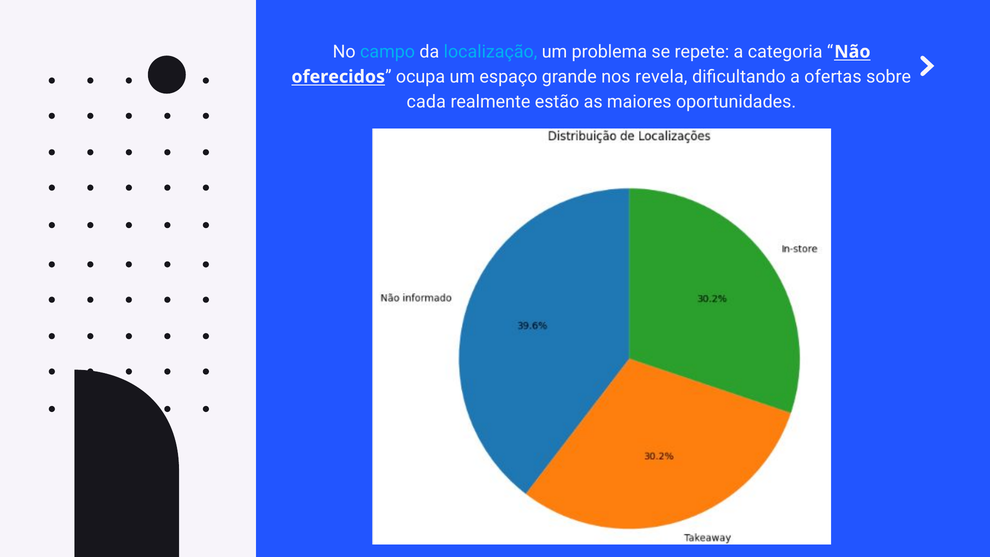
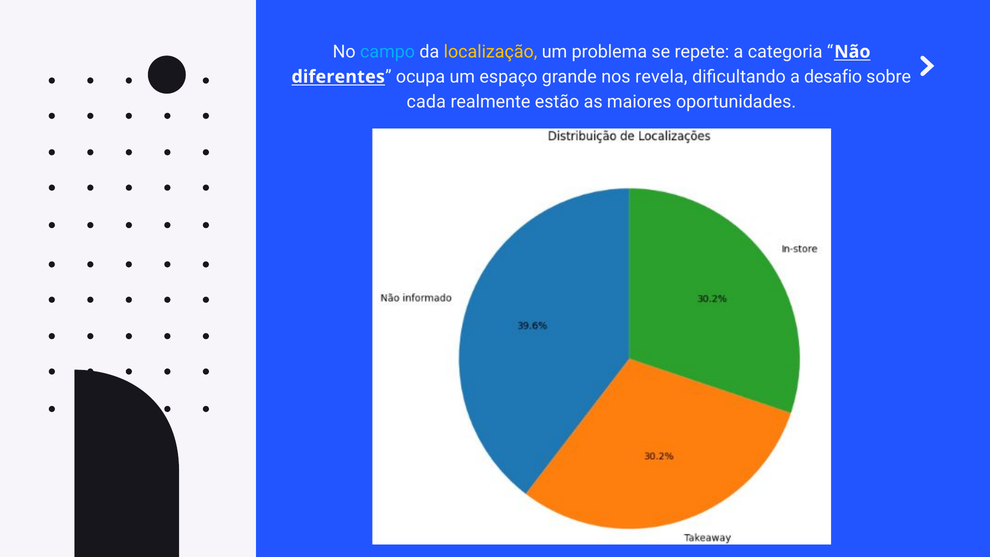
localização colour: light blue -> yellow (490, 52)
oferecidos: oferecidos -> diferentes (338, 77)
ofertas: ofertas -> desafio (833, 77)
